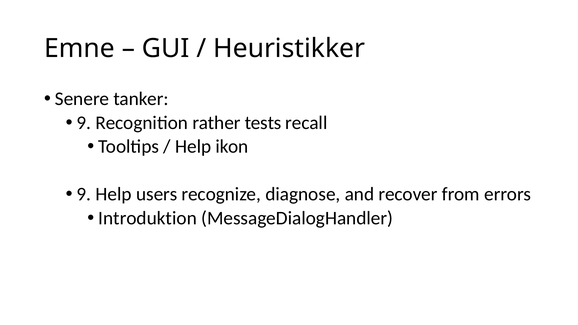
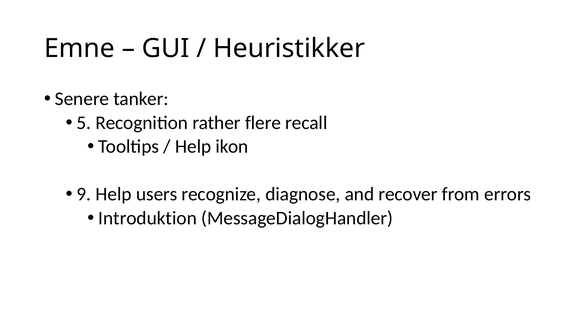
9: 9 -> 5 (84, 123)
tests: tests -> flere (263, 123)
